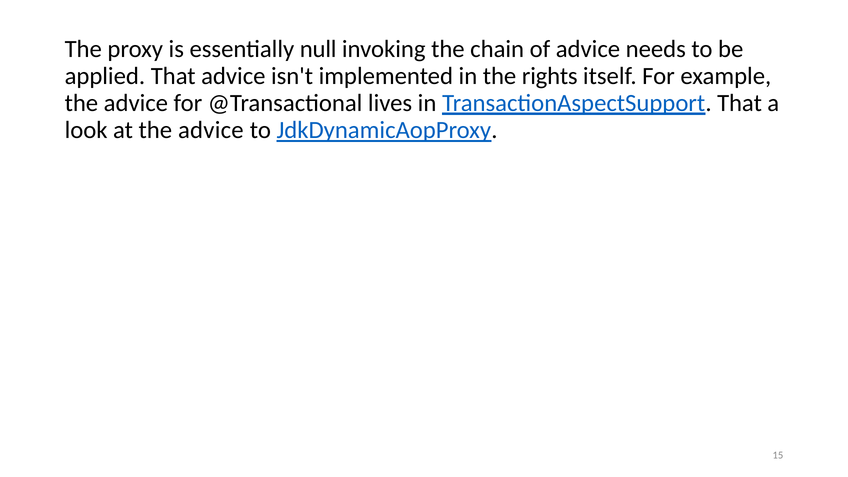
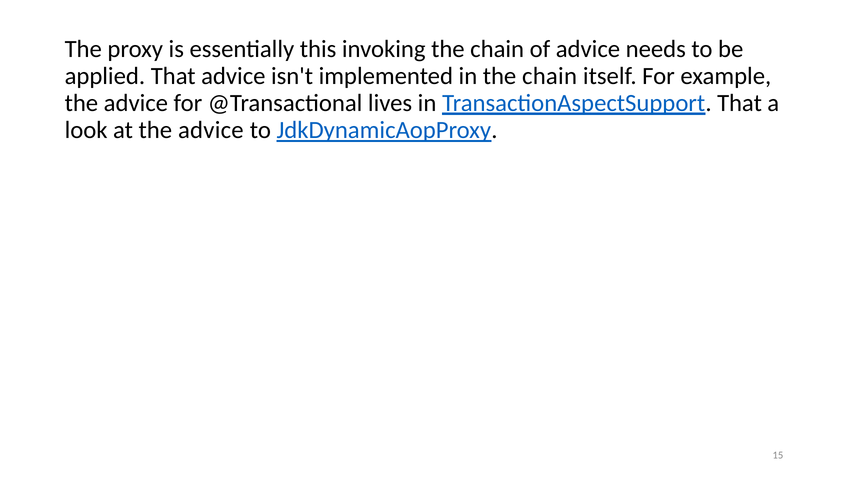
null: null -> this (318, 49)
in the rights: rights -> chain (550, 76)
